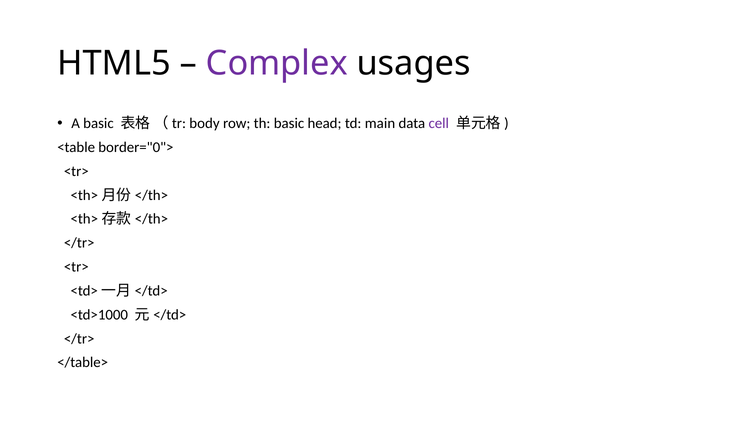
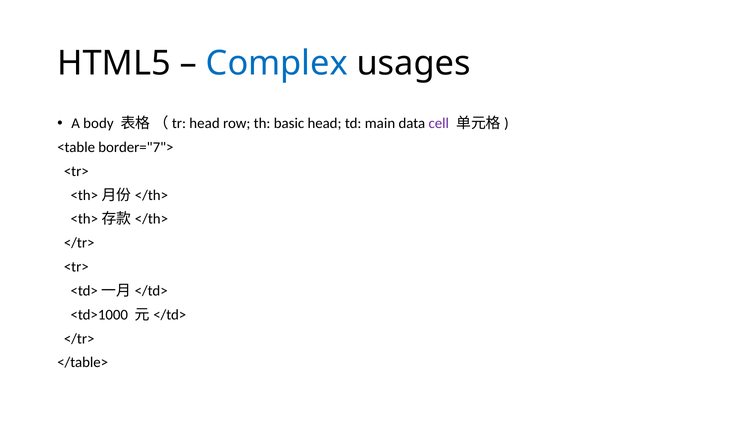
Complex colour: purple -> blue (277, 63)
A basic: basic -> body (98, 123)
（tr body: body -> head (205, 123)
border="0">: border="0"> -> border="7"> (136, 147)
